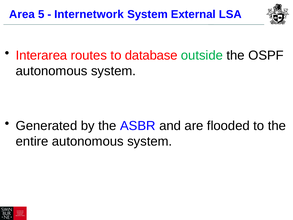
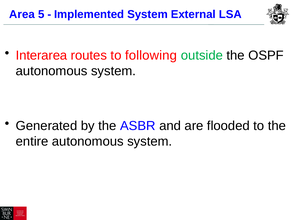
Internetwork: Internetwork -> Implemented (89, 14)
database: database -> following (151, 55)
